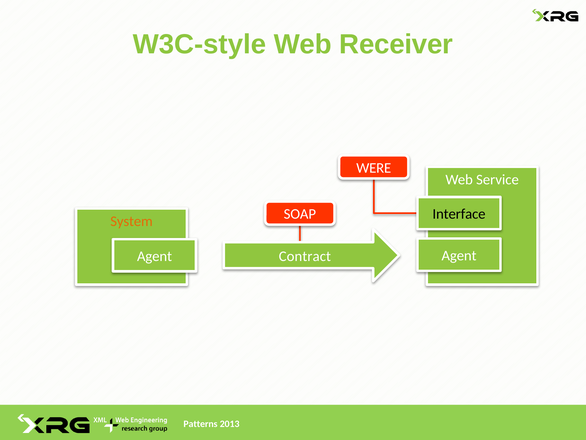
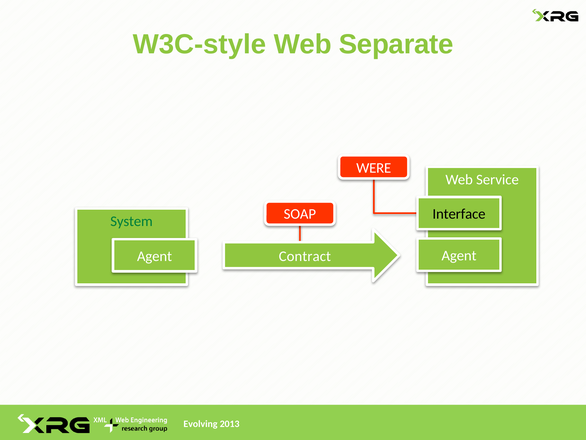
Receiver: Receiver -> Separate (396, 44)
System colour: orange -> green (132, 221)
Patterns: Patterns -> Evolving (200, 423)
